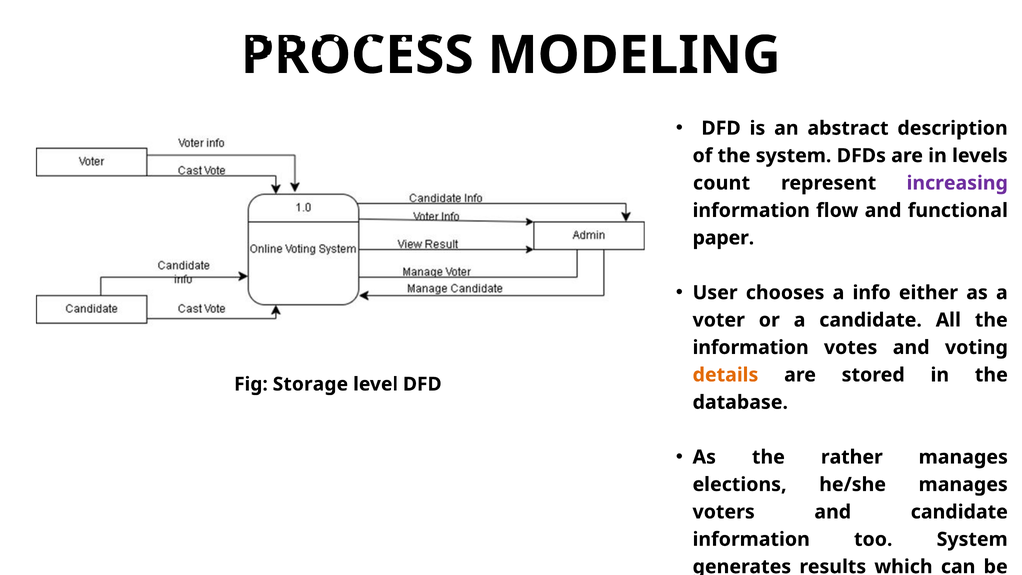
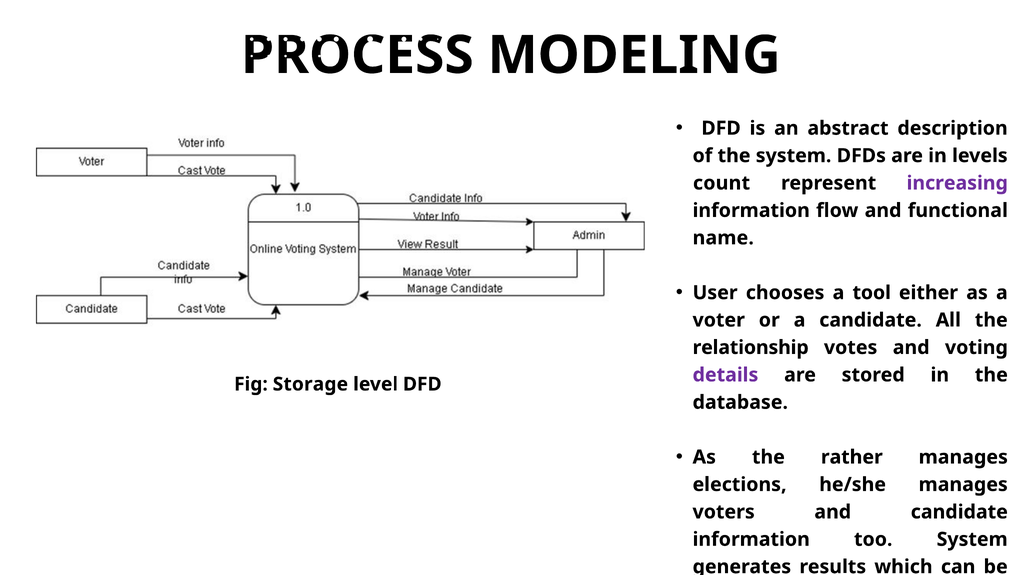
paper: paper -> name (723, 238)
info: info -> tool (872, 293)
information: information -> relationship (751, 347)
details colour: orange -> purple (725, 375)
